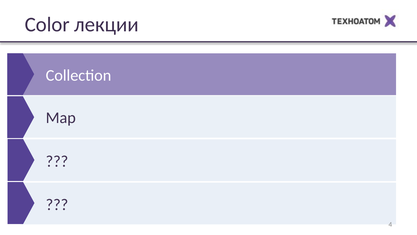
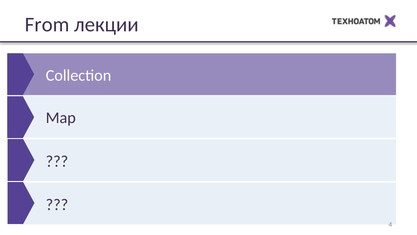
Color: Color -> From (47, 25)
